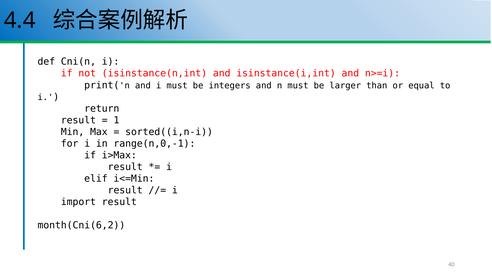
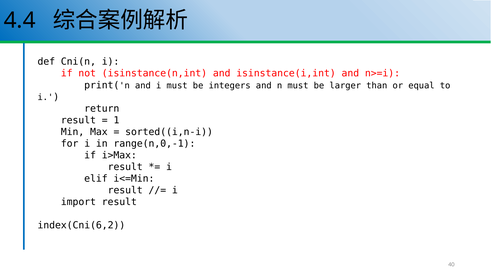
month(Cni(6,2: month(Cni(6,2 -> index(Cni(6,2 (81, 225)
